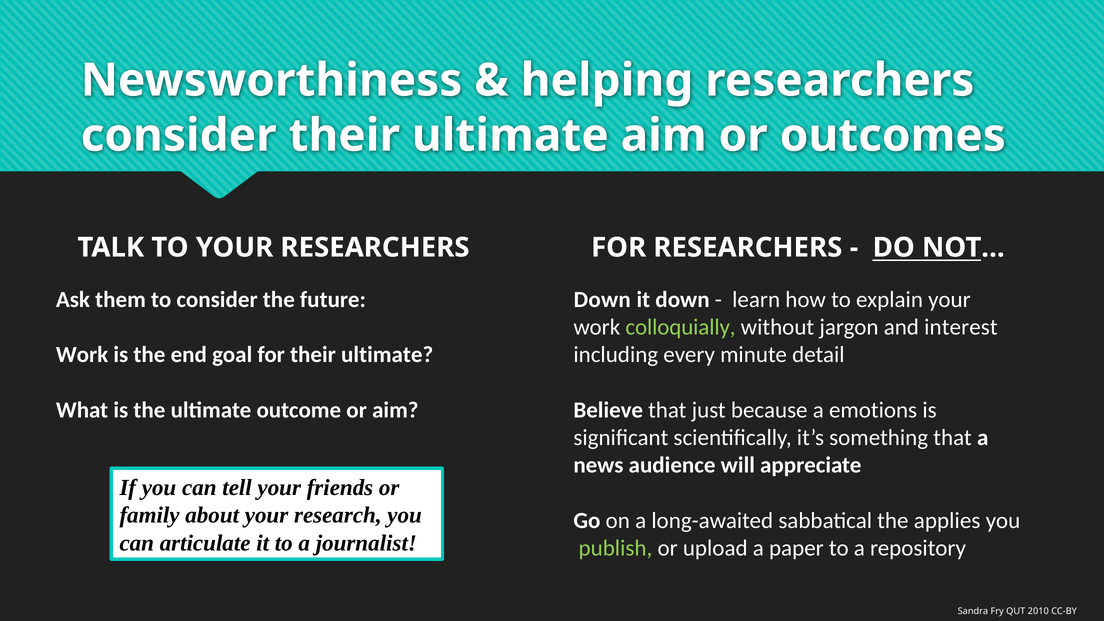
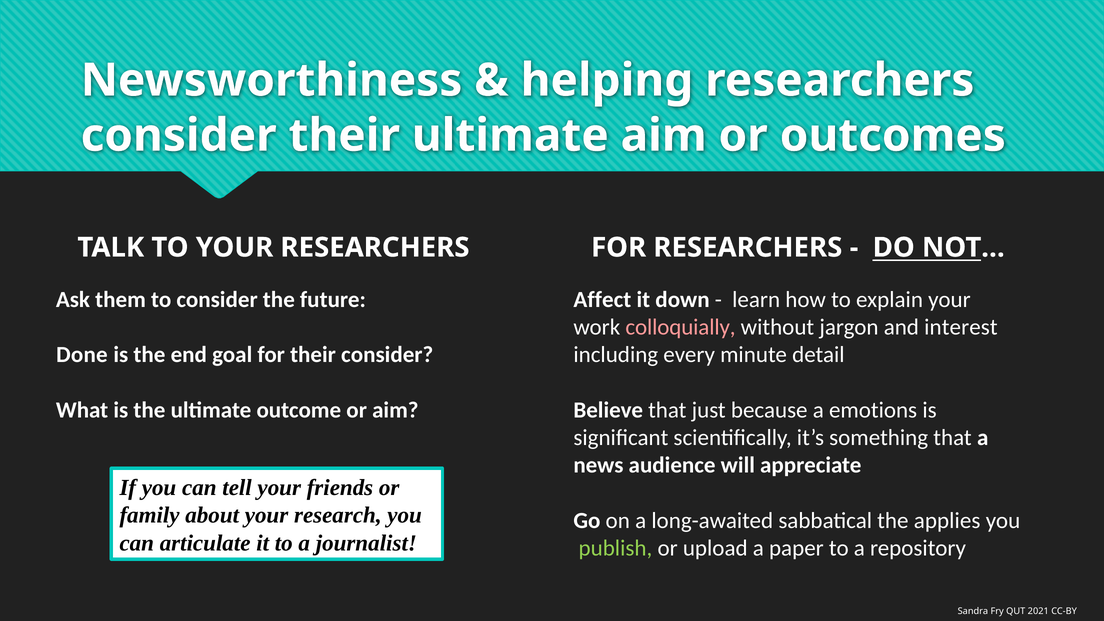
Down: Down -> Affect (602, 300)
colloquially colour: light green -> pink (681, 327)
Work: Work -> Done (82, 355)
for their ultimate: ultimate -> consider (387, 355)
2010: 2010 -> 2021 (1038, 611)
